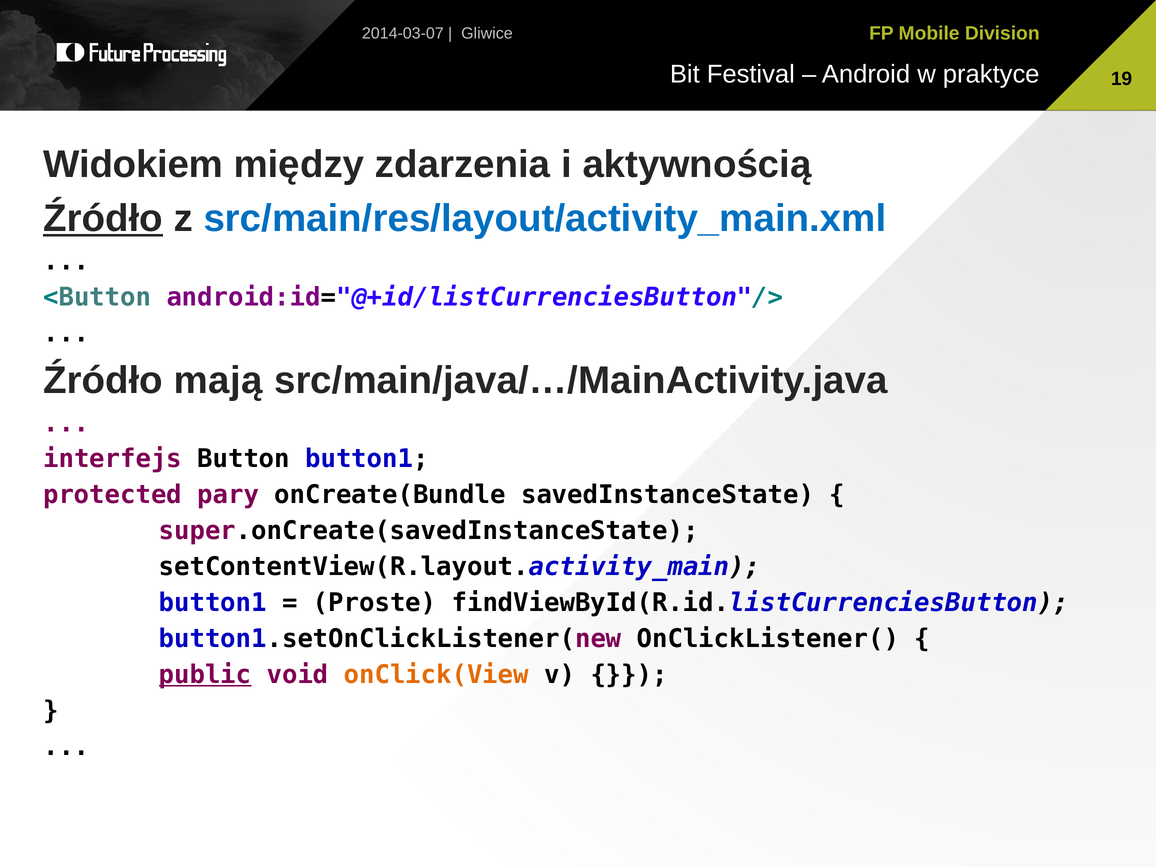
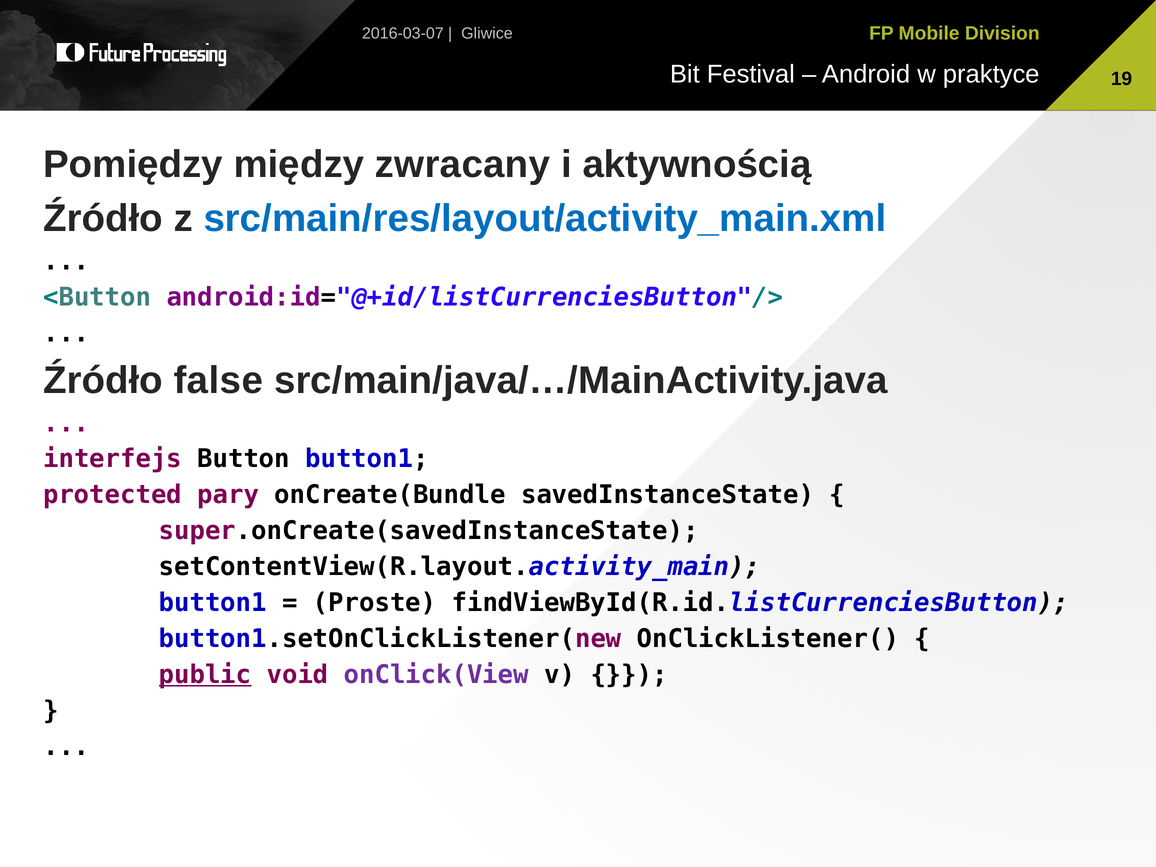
2014-03-07: 2014-03-07 -> 2016-03-07 (403, 34)
Widokiem: Widokiem -> Pomiędzy (133, 165)
zdarzenia: zdarzenia -> zwracany (463, 165)
Źródło underline: present -> none (103, 219)
mają: mają -> false (218, 380)
onClick(View colour: orange -> purple (436, 675)
